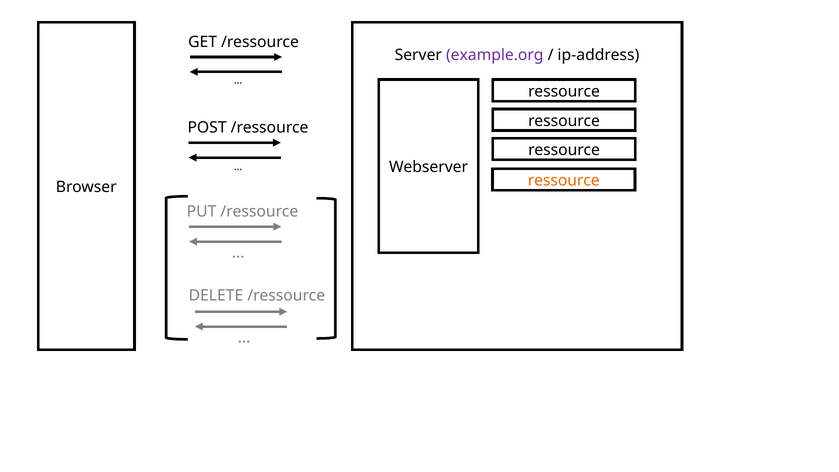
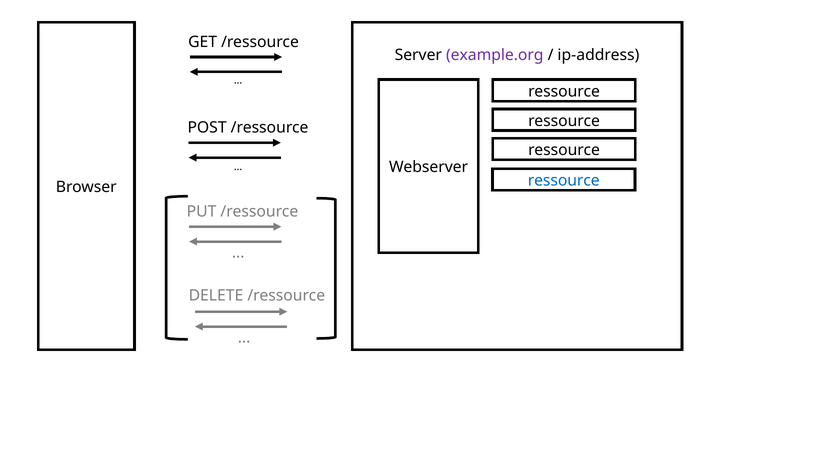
ressource colour: orange -> blue (564, 181)
